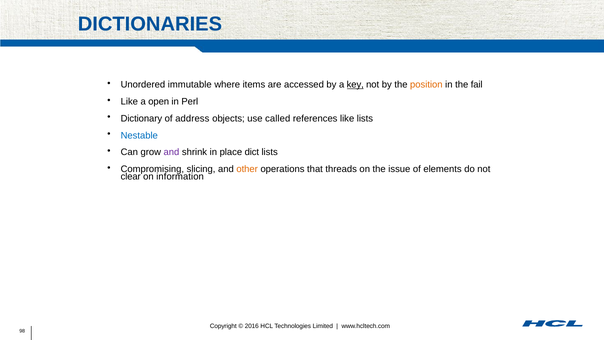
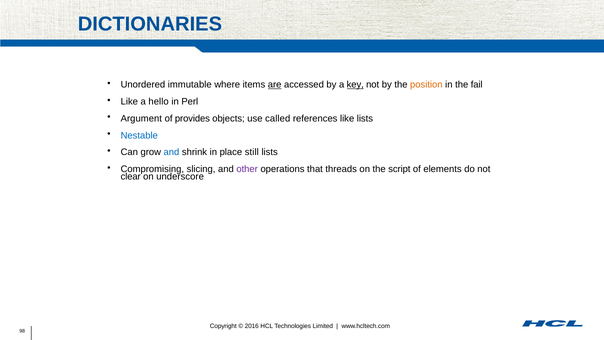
are underline: none -> present (275, 85)
open: open -> hello (159, 102)
Dictionary: Dictionary -> Argument (141, 118)
address: address -> provides (192, 118)
and colour: purple -> blue (171, 152)
dict: dict -> still (252, 152)
other colour: orange -> purple (247, 169)
issue: issue -> script (399, 169)
information: information -> underscore (180, 177)
